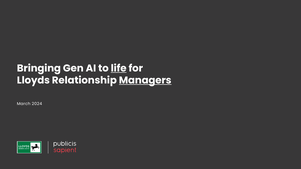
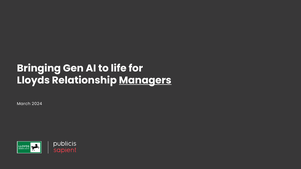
life underline: present -> none (119, 68)
